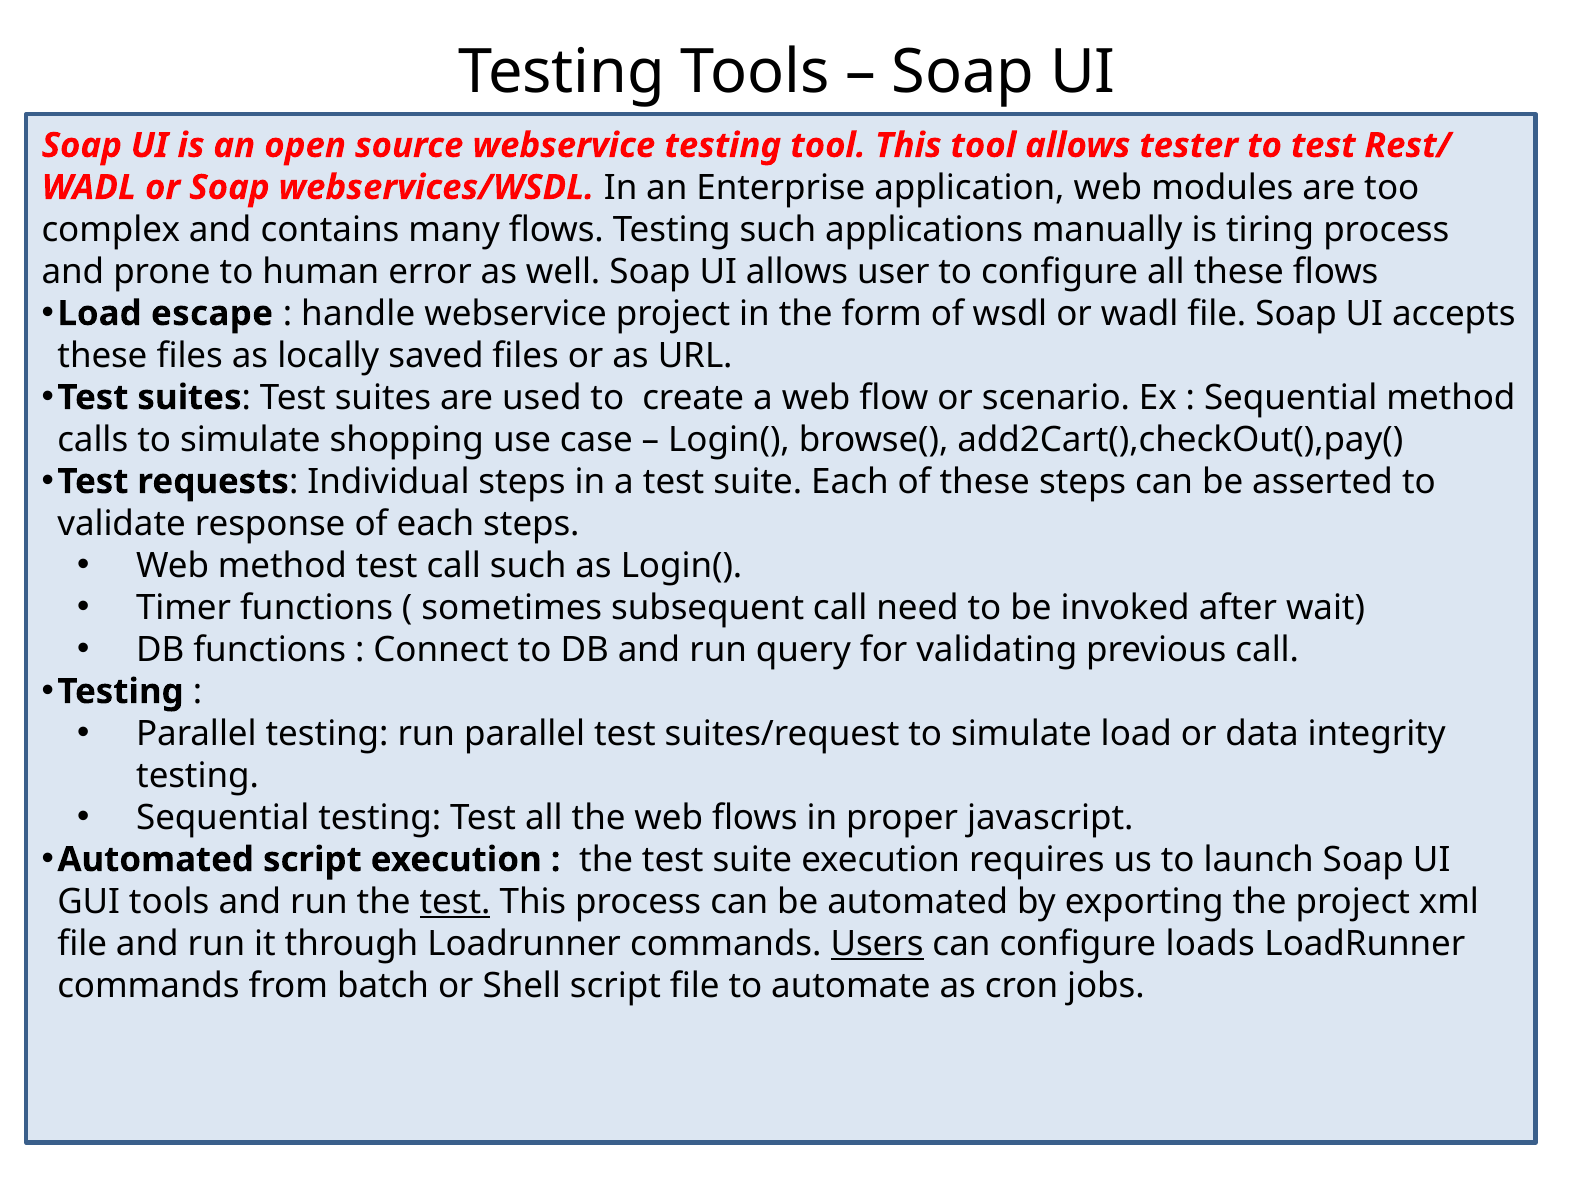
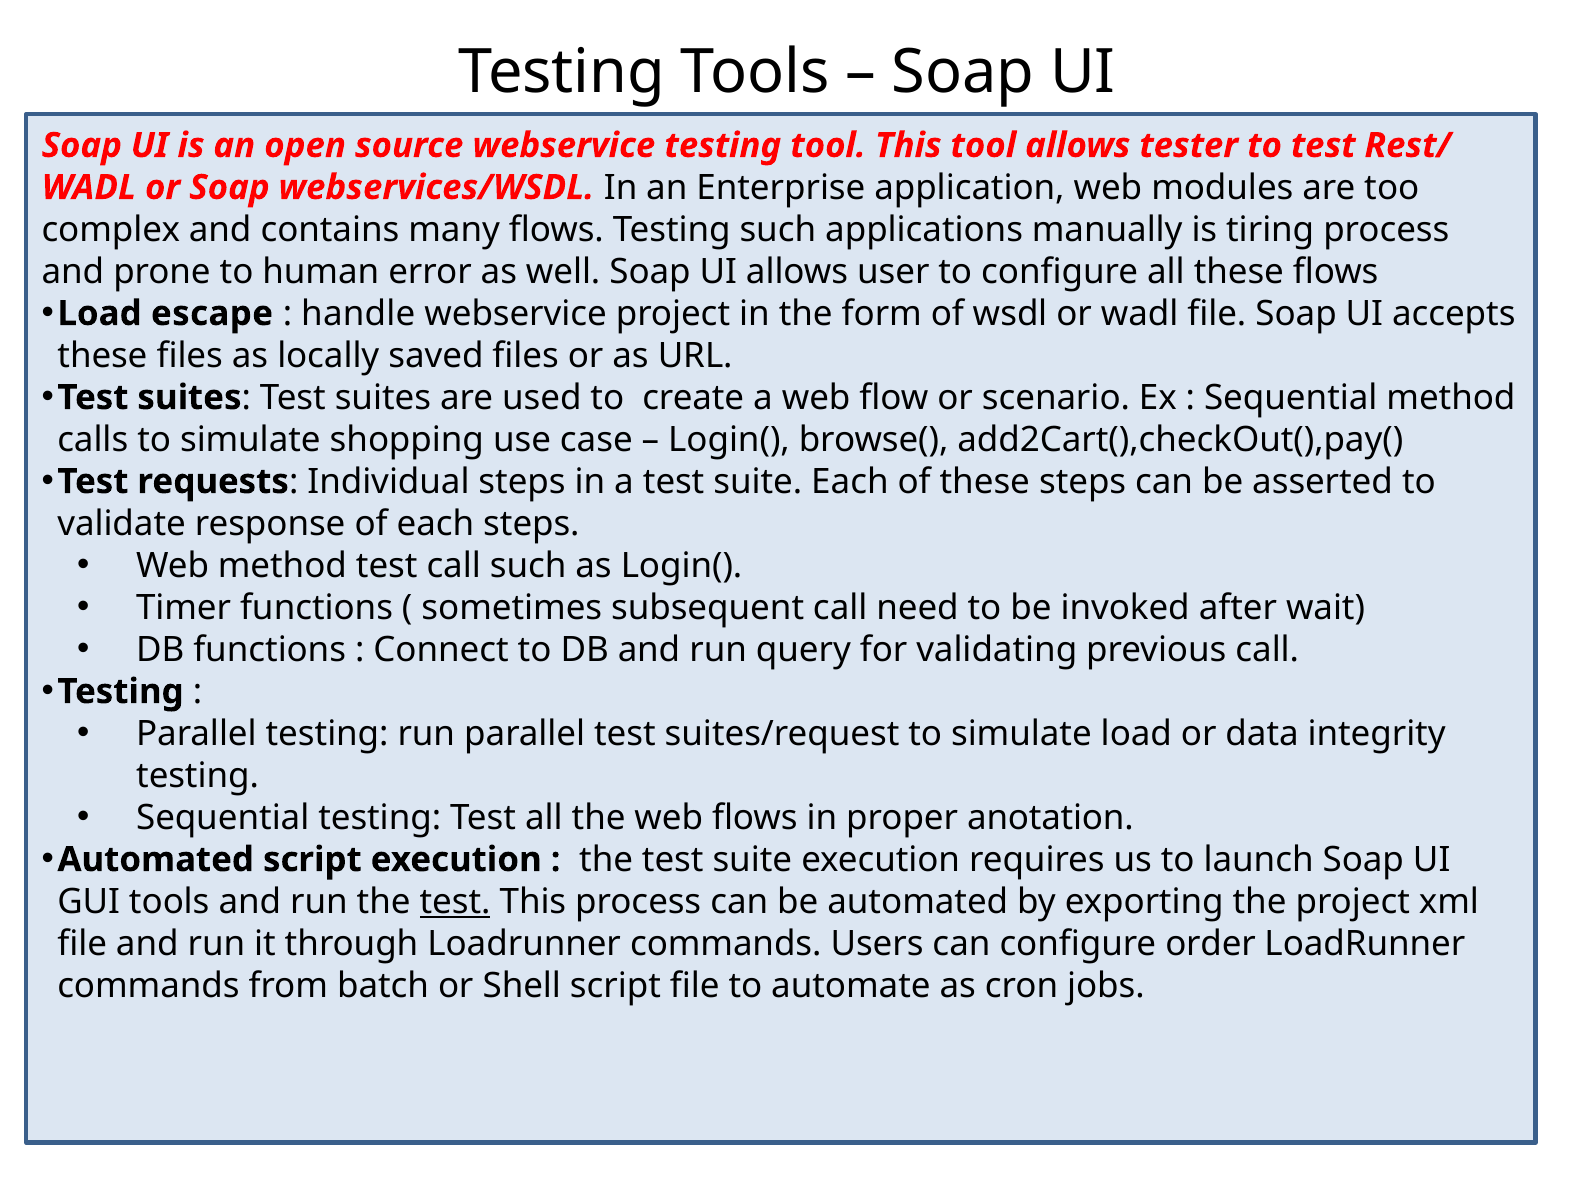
javascript: javascript -> anotation (1050, 817)
Users underline: present -> none (877, 943)
loads: loads -> order (1211, 943)
